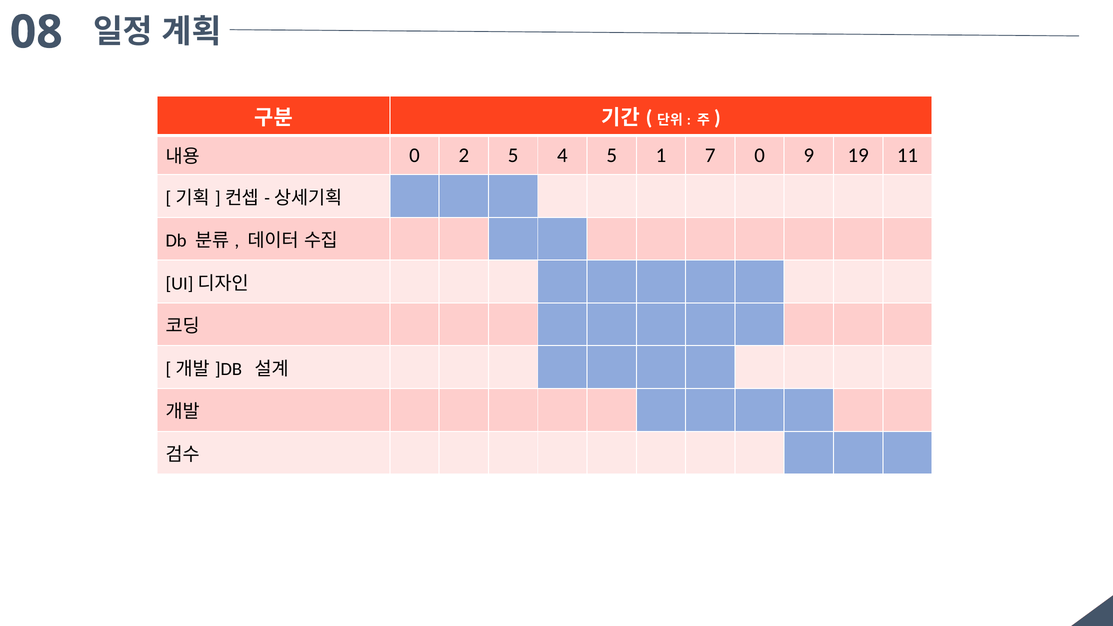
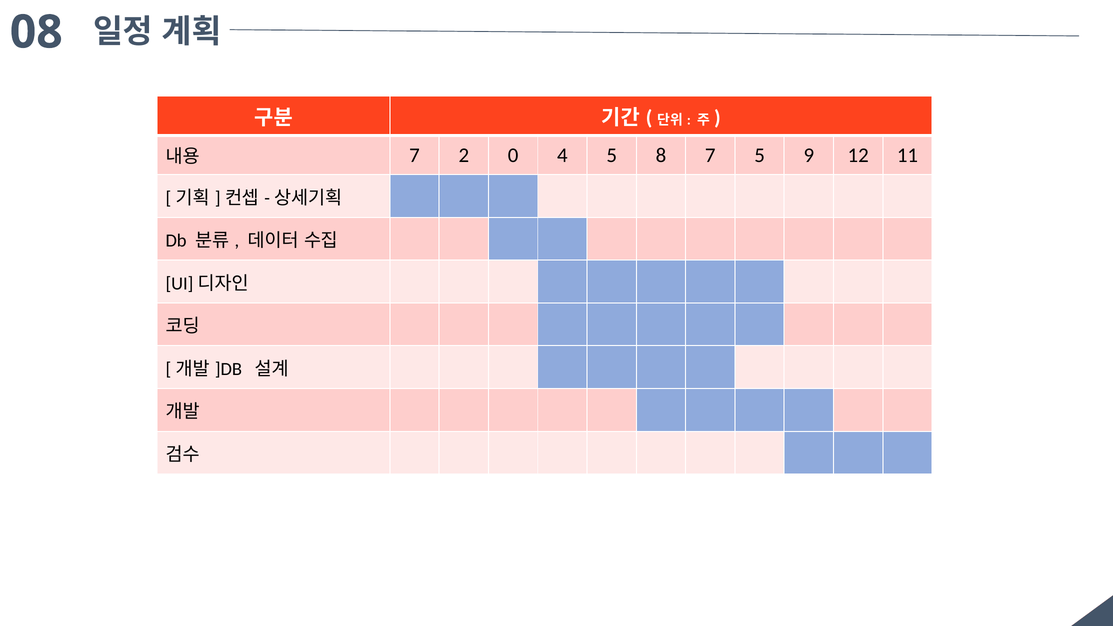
0: 0 -> 7 (415, 155)
2 5: 5 -> 0 (513, 155)
1: 1 -> 8 (661, 155)
7 0: 0 -> 5 (760, 155)
19: 19 -> 12 (858, 155)
